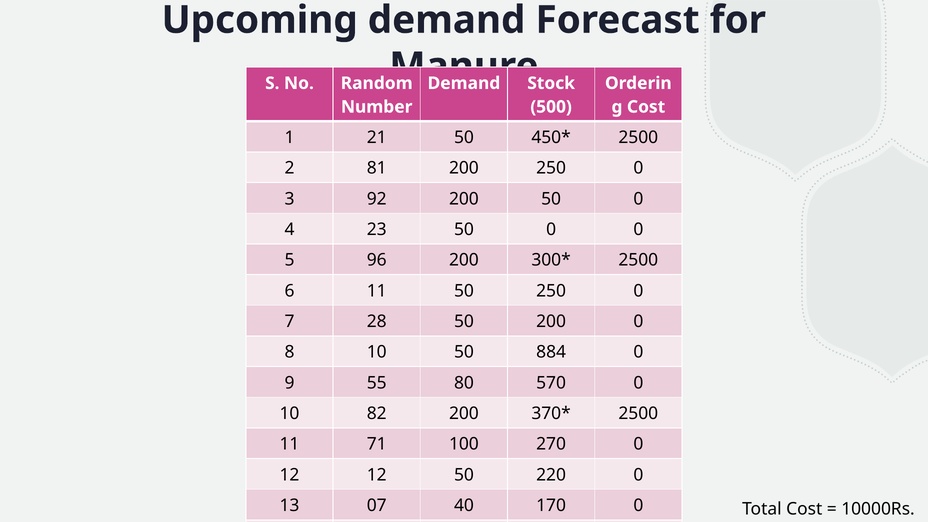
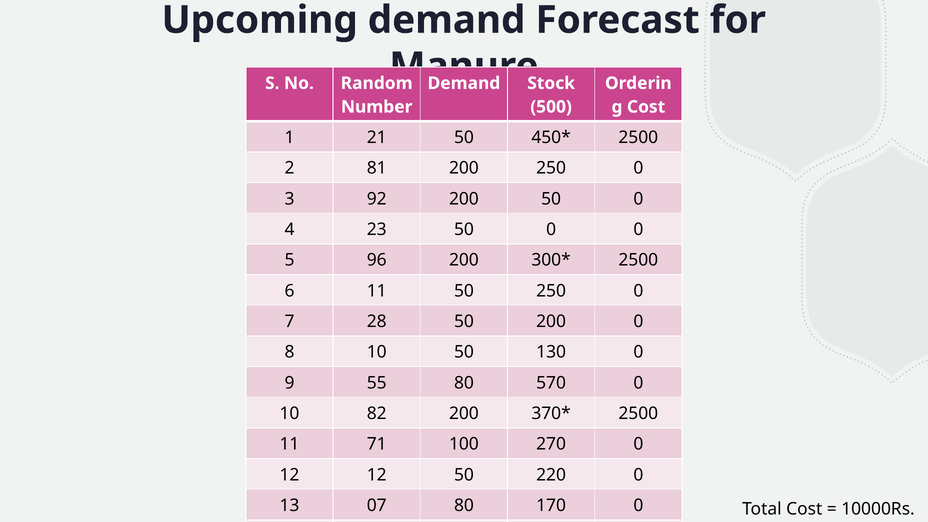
50 884: 884 -> 130 (551, 352)
07 40: 40 -> 80 (464, 506)
